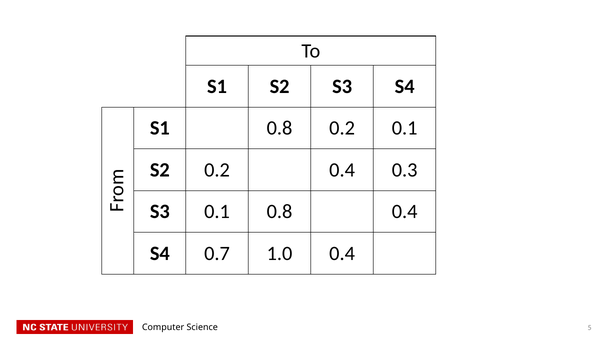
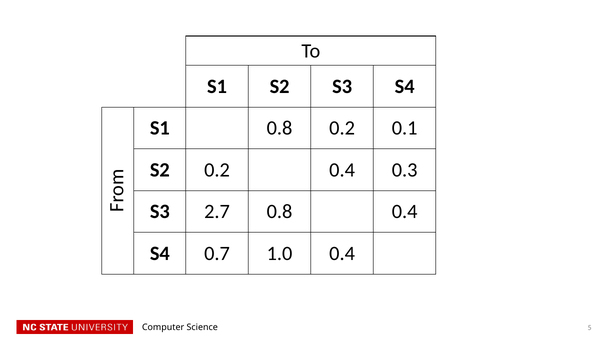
S3 0.1: 0.1 -> 2.7 (217, 212)
